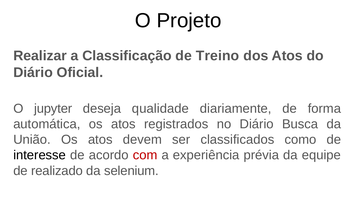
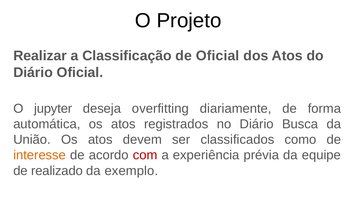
de Treino: Treino -> Oficial (218, 56)
qualidade: qualidade -> overfitting (160, 109)
interesse colour: black -> orange (40, 156)
selenium: selenium -> exemplo (131, 171)
